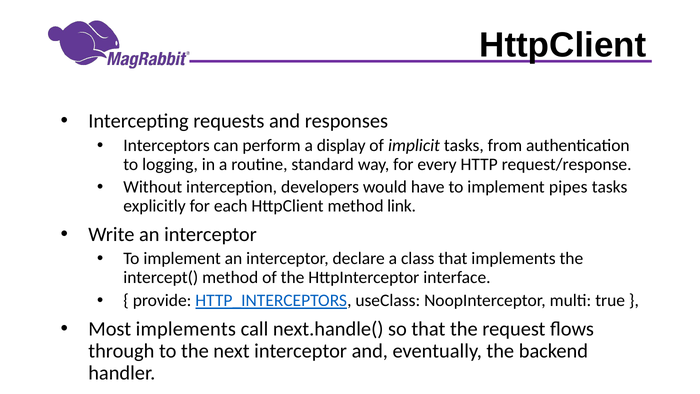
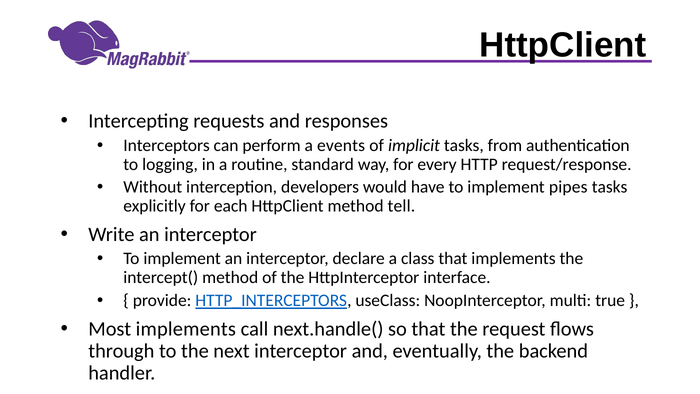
display: display -> events (341, 145)
link: link -> tell (401, 206)
